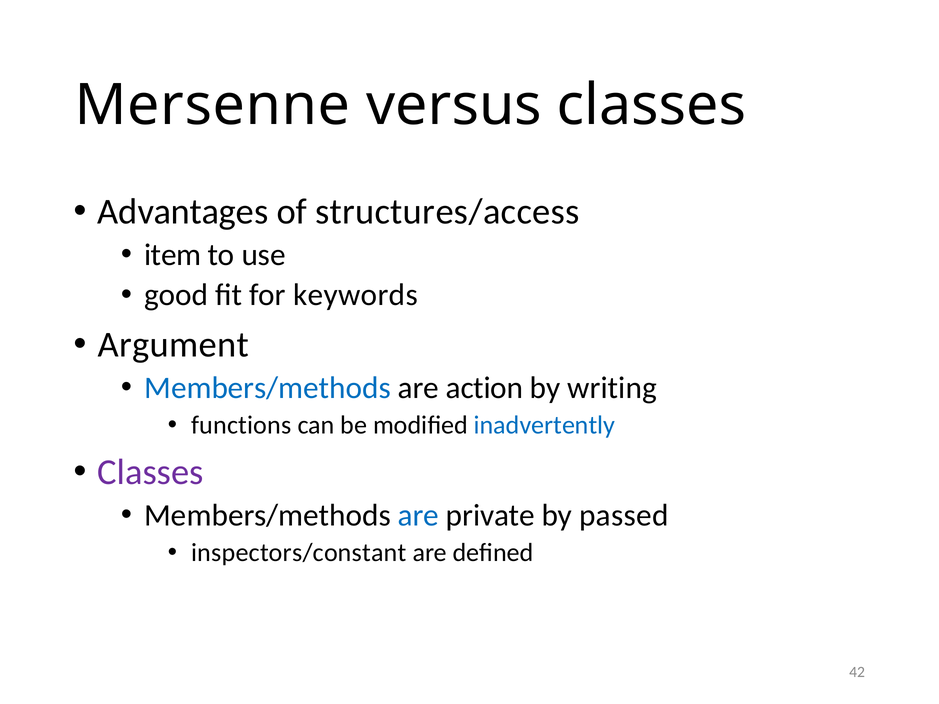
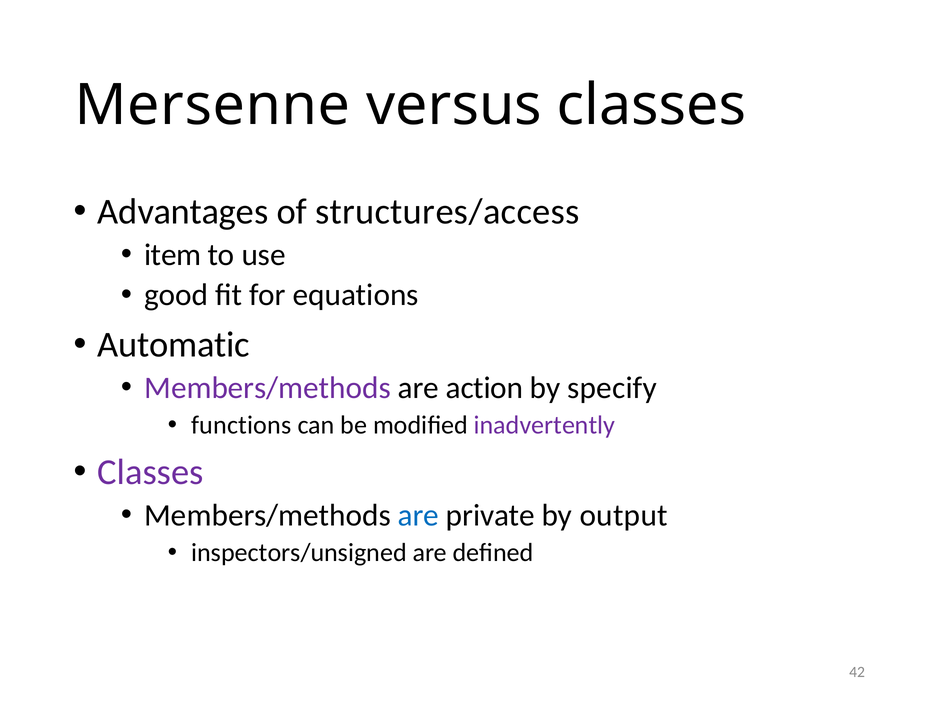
keywords: keywords -> equations (356, 295)
Argument: Argument -> Automatic (174, 345)
Members/methods colour: blue -> purple (268, 388)
writing: writing -> specify (612, 388)
inadvertently colour: blue -> purple (544, 425)
passed: passed -> output (624, 515)
inspectors/constant: inspectors/constant -> inspectors/unsigned (299, 553)
